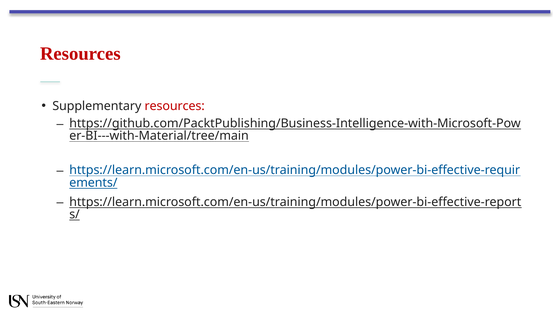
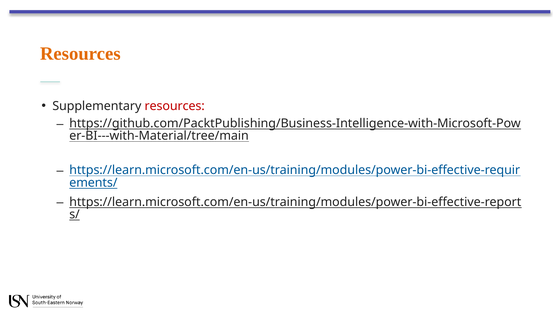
Resources colour: red -> orange (80, 54)
